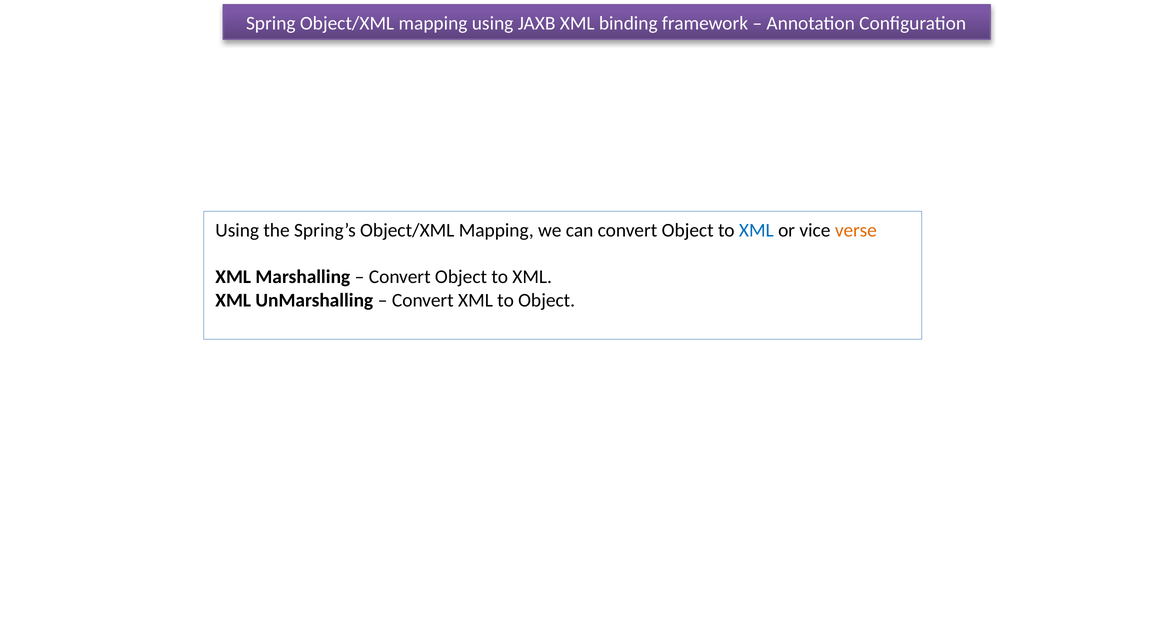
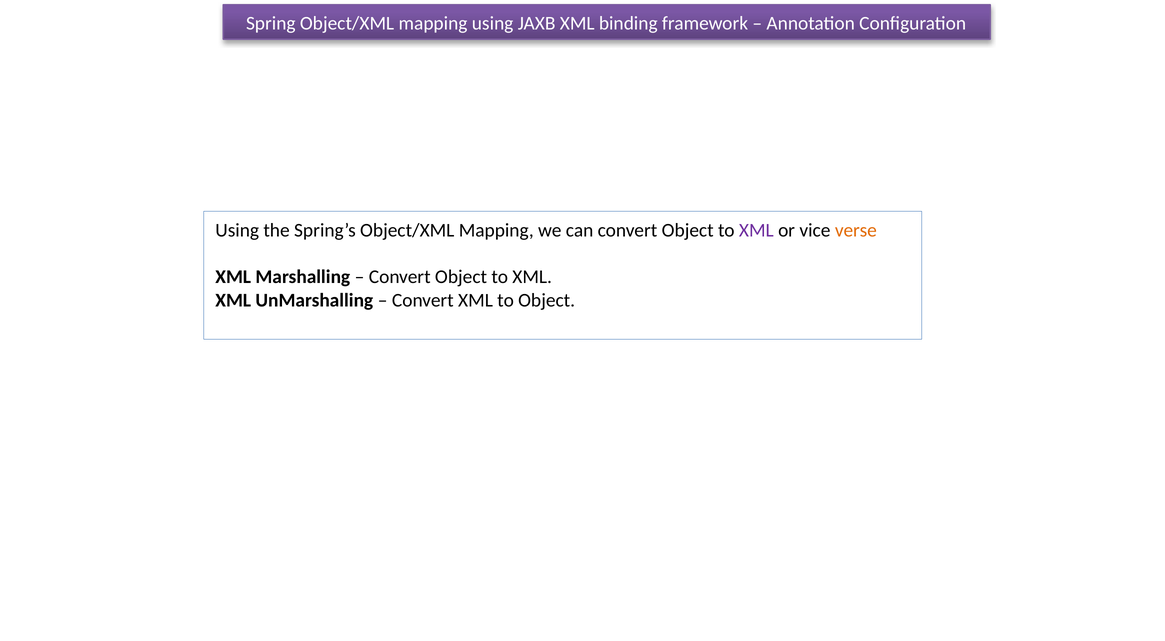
XML colour: blue -> purple (756, 230)
